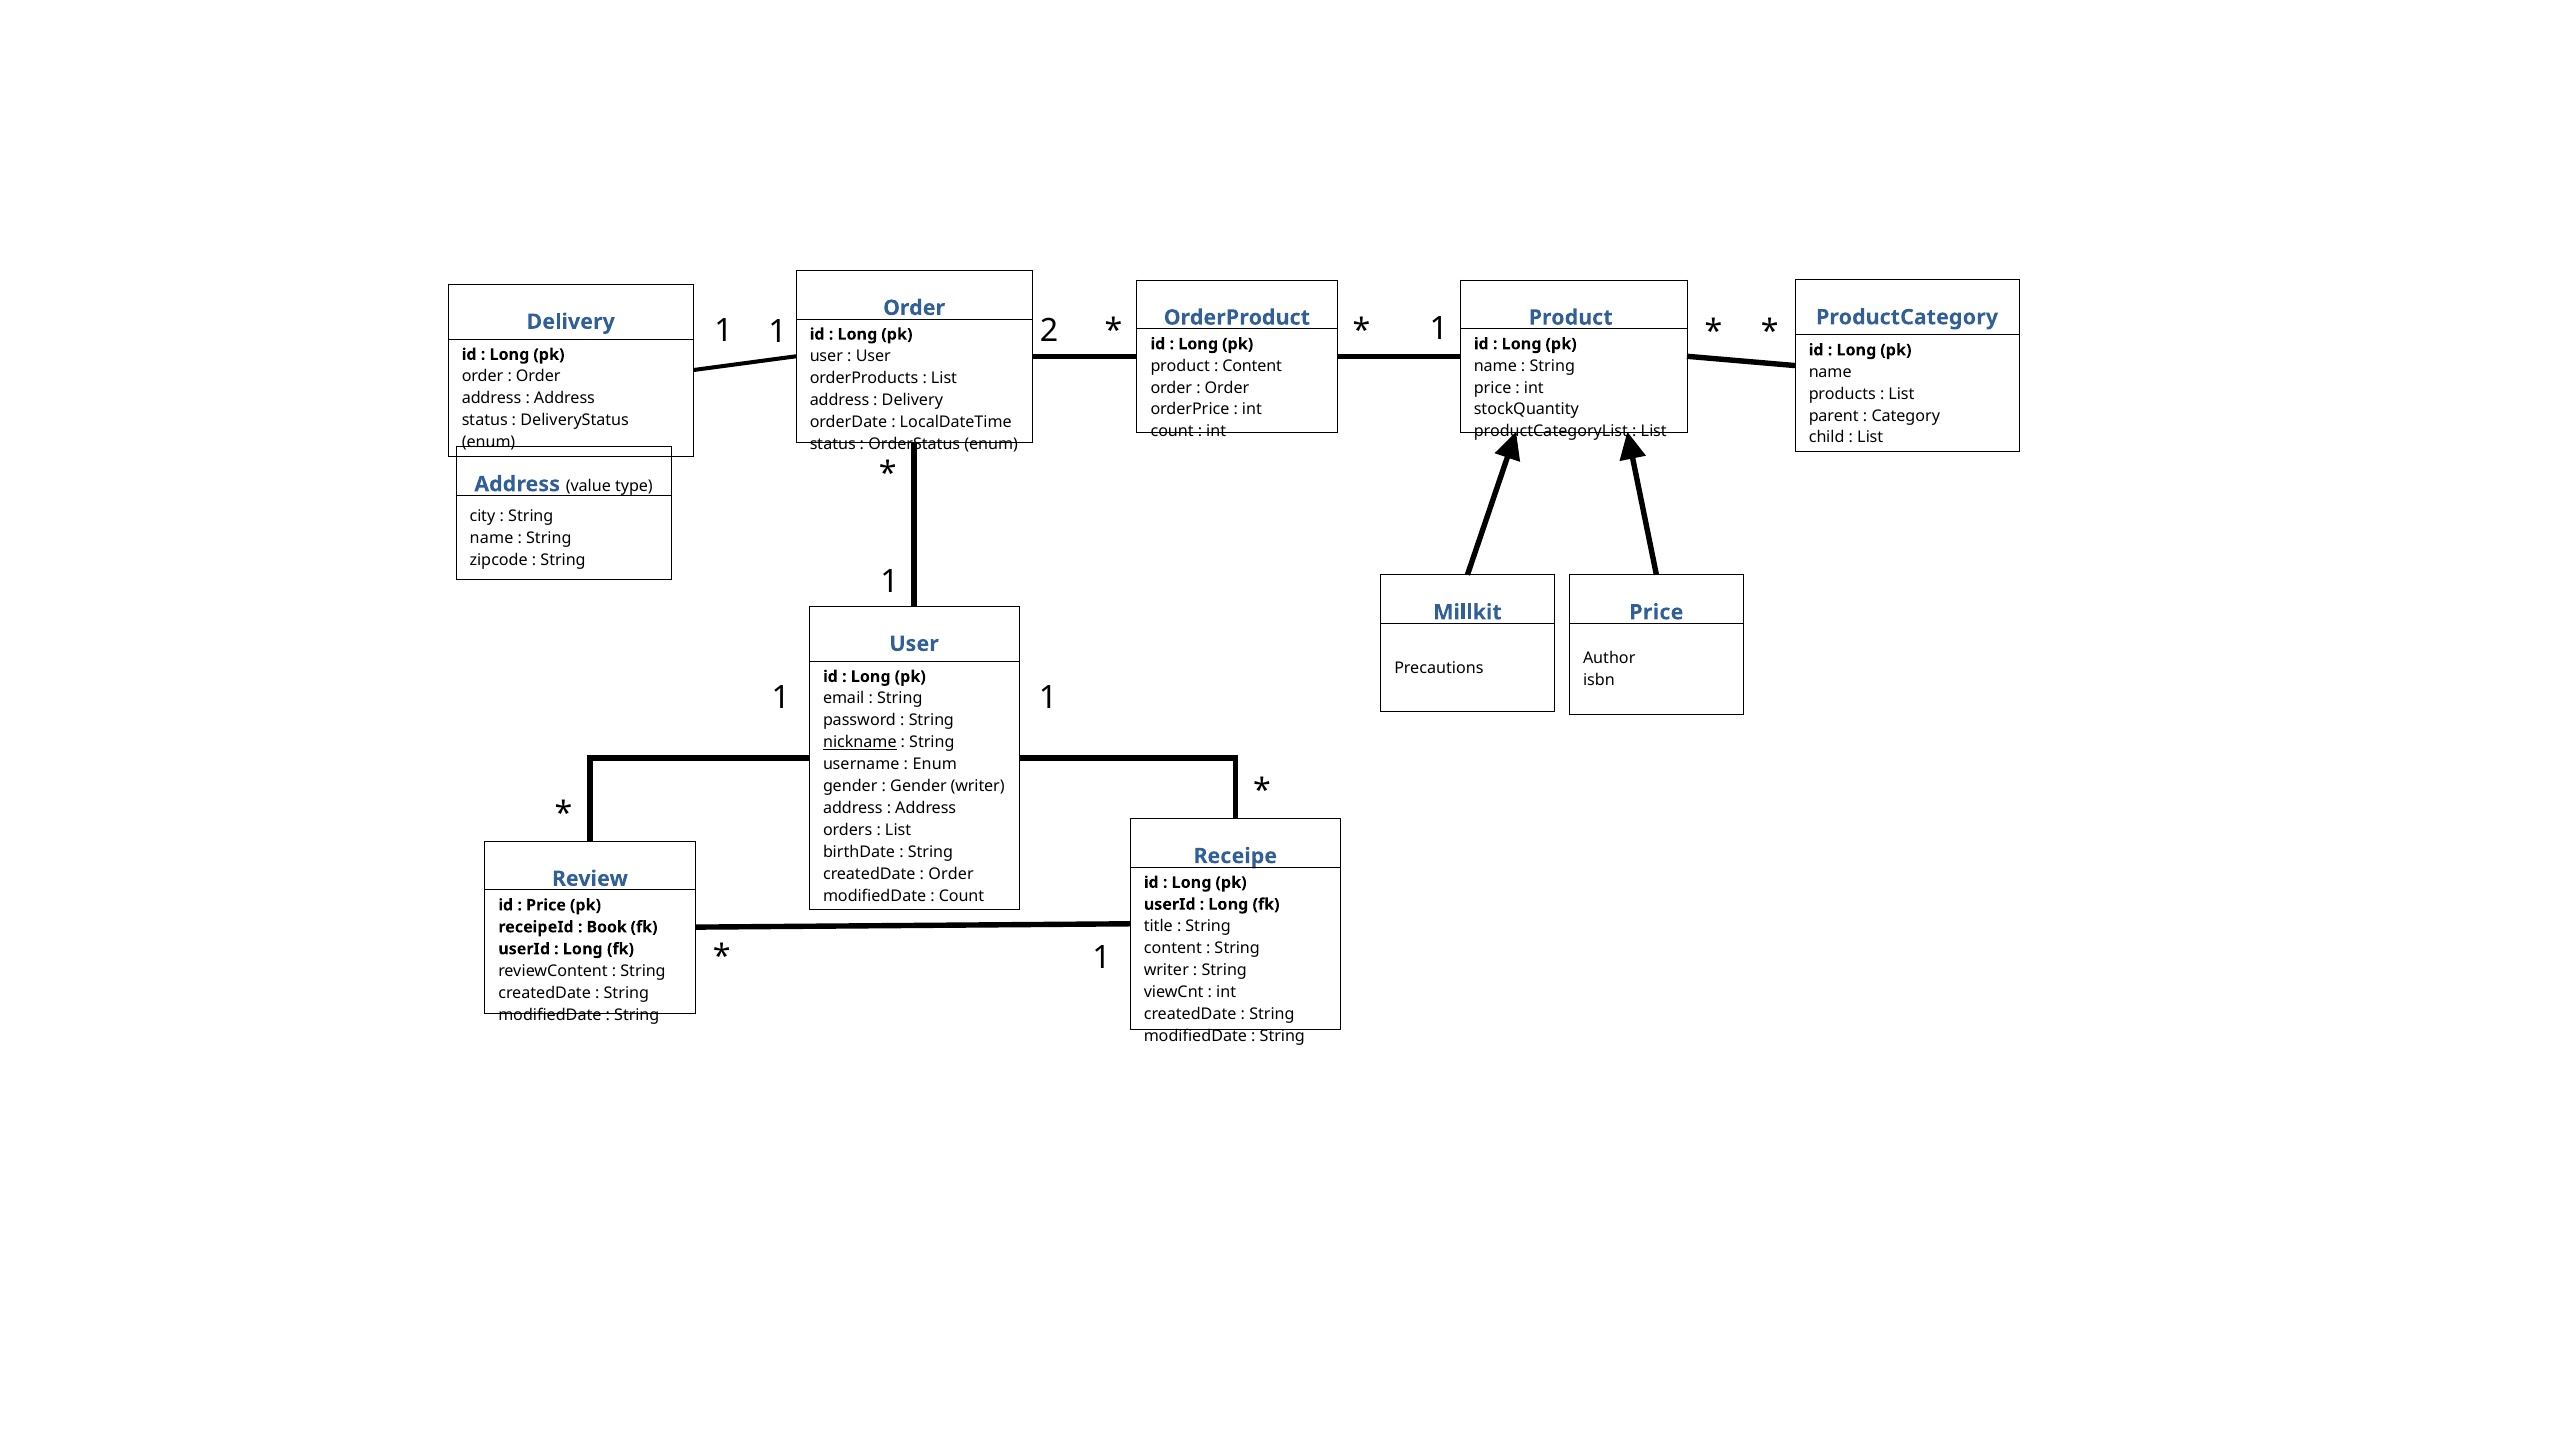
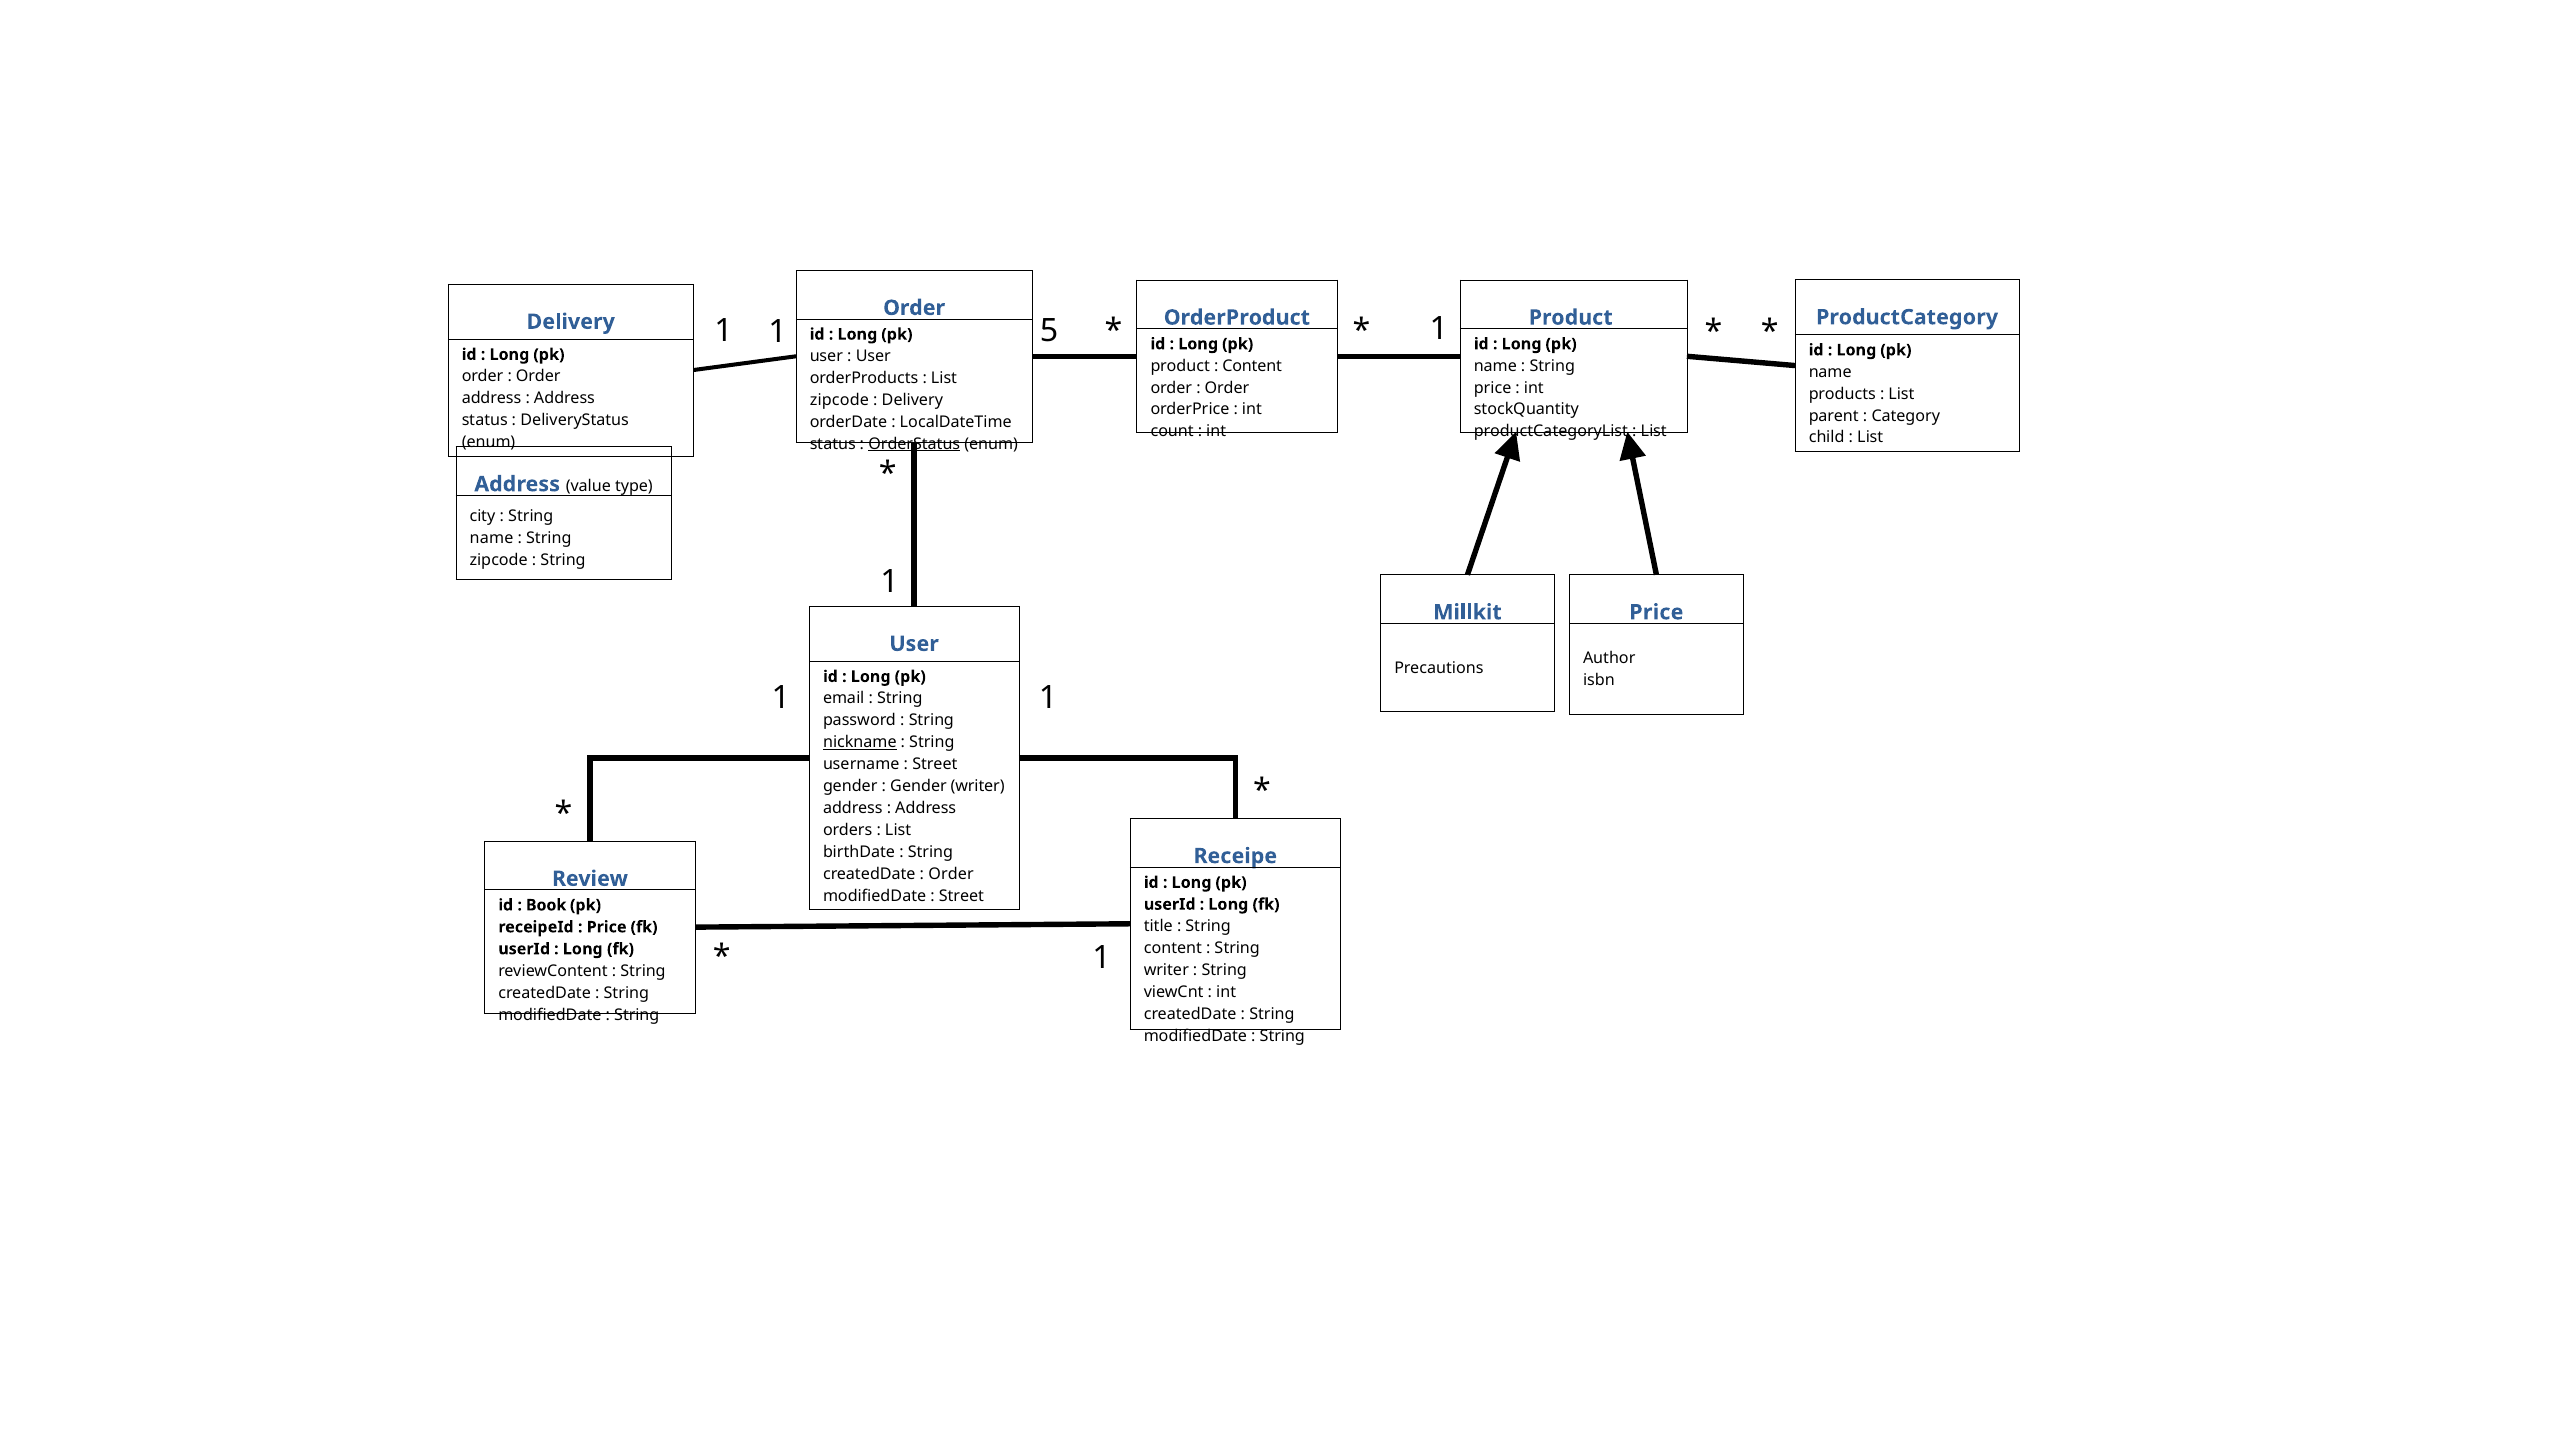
2: 2 -> 5 (1049, 331)
address: address -> zipcode (839, 400)
OrderStatus underline: none -> present (914, 444)
Enum: Enum -> Street (935, 764)
Count: Count -> Street (961, 896)
Price: Price -> Book (546, 905)
Book: Book -> Price (607, 927)
